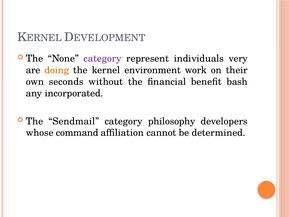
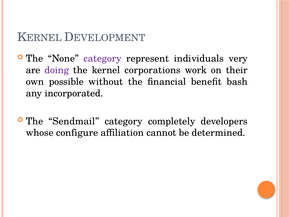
doing colour: orange -> purple (57, 70)
environment: environment -> corporations (153, 70)
seconds: seconds -> possible (66, 82)
philosophy: philosophy -> completely (172, 121)
command: command -> configure (77, 133)
